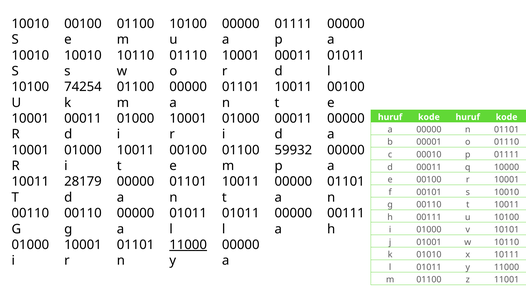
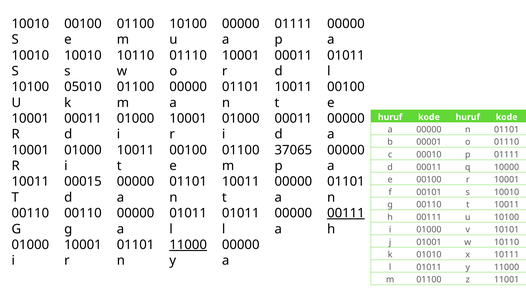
74254: 74254 -> 05010 (83, 87)
59932: 59932 -> 37065 (293, 150)
28179: 28179 -> 00015 (83, 182)
00111 underline: none -> present (346, 213)
